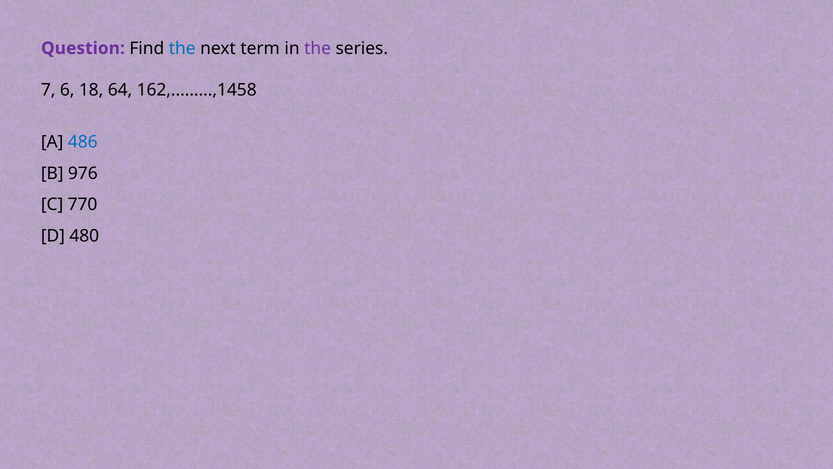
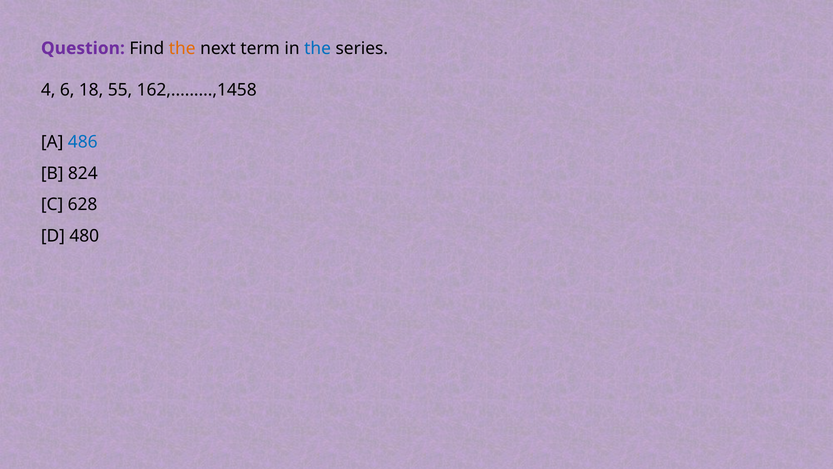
the colour: blue -> orange (182, 48)
the colour: purple -> blue (318, 48)
7: 7 -> 4 (48, 90)
64: 64 -> 55 (120, 90)
976: 976 -> 824 (83, 173)
770: 770 -> 628 (83, 204)
